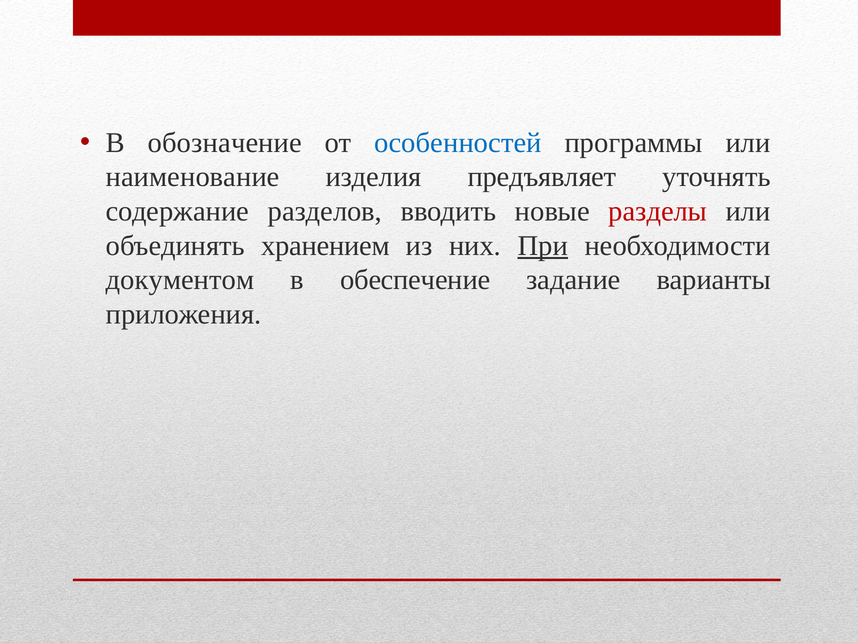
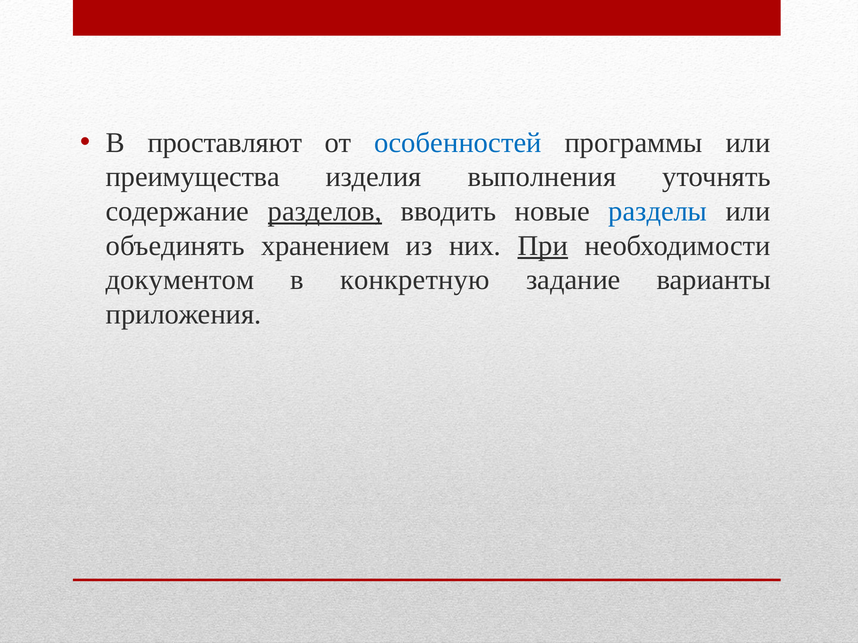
обозначение: обозначение -> проставляют (225, 143)
наименование: наименование -> преимущества (193, 177)
предъявляет: предъявляет -> выполнения (542, 177)
разделов underline: none -> present (325, 211)
разделы colour: red -> blue (658, 211)
обеспечение: обеспечение -> конкретную (415, 280)
